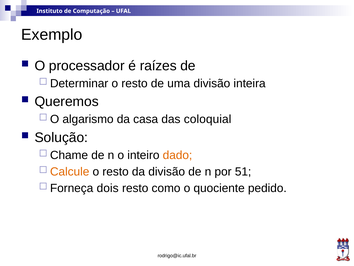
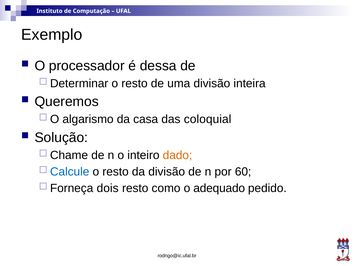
raízes: raízes -> dessa (158, 66)
Calcule colour: orange -> blue (70, 171)
51: 51 -> 60 (243, 171)
quociente: quociente -> adequado (219, 188)
